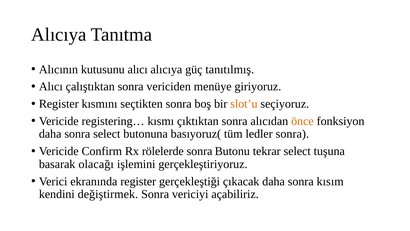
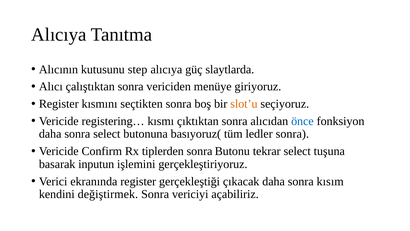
kutusunu alıcı: alıcı -> step (138, 69)
tanıtılmış: tanıtılmış -> slaytlarda (230, 69)
önce colour: orange -> blue (302, 121)
rölelerde: rölelerde -> tiplerden (163, 151)
olacağı: olacağı -> inputun (96, 164)
